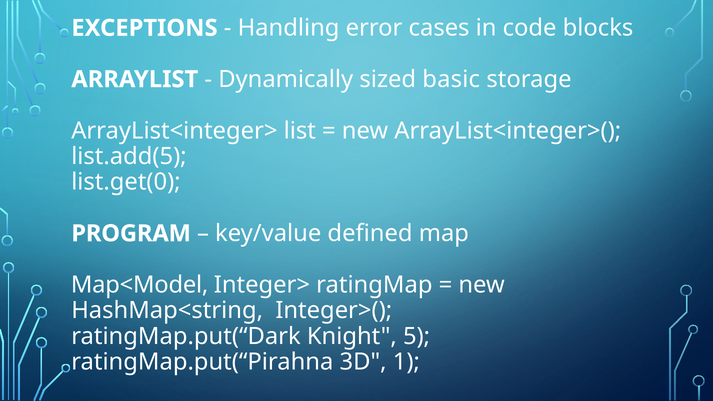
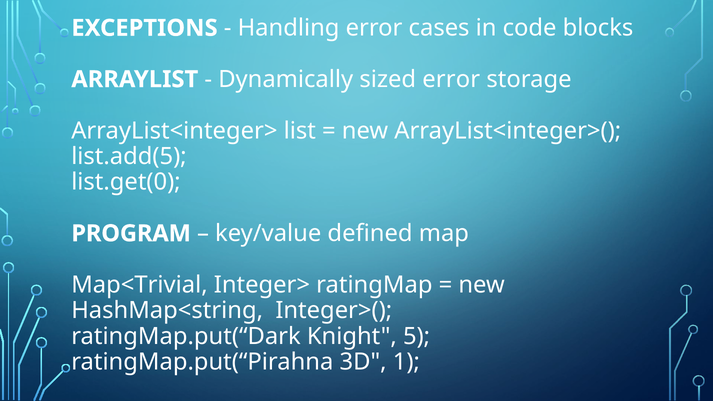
sized basic: basic -> error (451, 79)
Map<Model: Map<Model -> Map<Trivial (139, 285)
